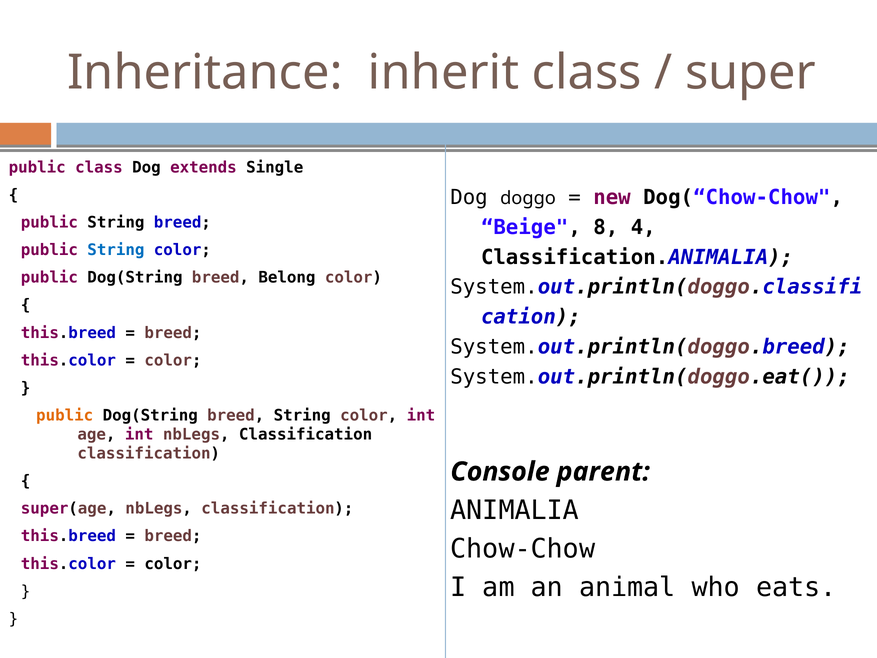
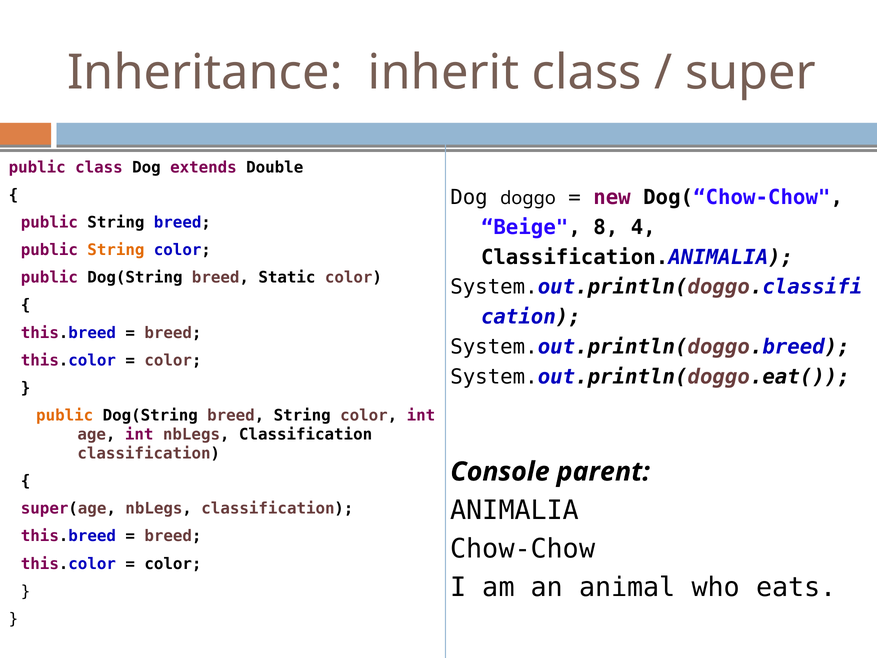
Single: Single -> Double (275, 167)
String colour: blue -> orange (116, 250)
Belong: Belong -> Static (287, 278)
